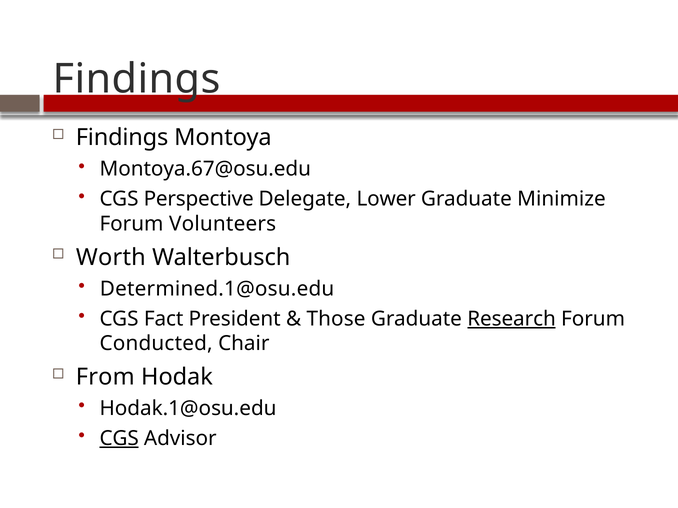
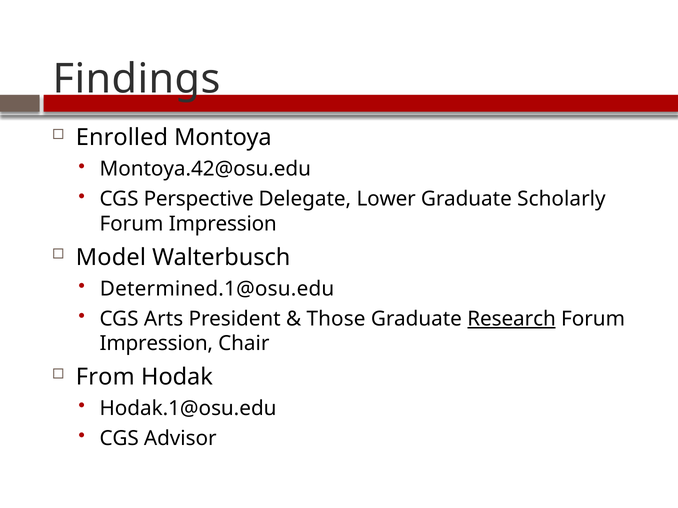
Findings: Findings -> Enrolled (122, 138)
Montoya.67@osu.edu: Montoya.67@osu.edu -> Montoya.42@osu.edu (205, 169)
Minimize: Minimize -> Scholarly (561, 199)
Volunteers: Volunteers -> Impression (223, 224)
Worth: Worth -> Model (111, 258)
Fact: Fact -> Arts (164, 319)
Conducted: Conducted -> Impression (156, 344)
CGS underline: present -> none (119, 439)
